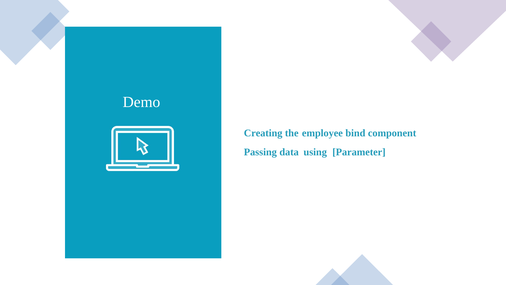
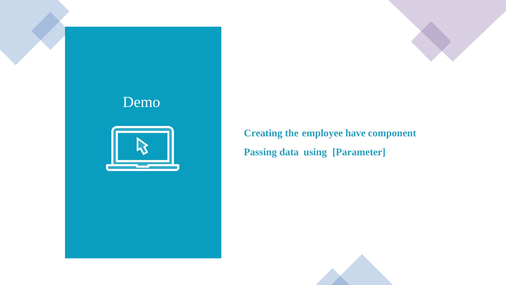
bind: bind -> have (355, 133)
